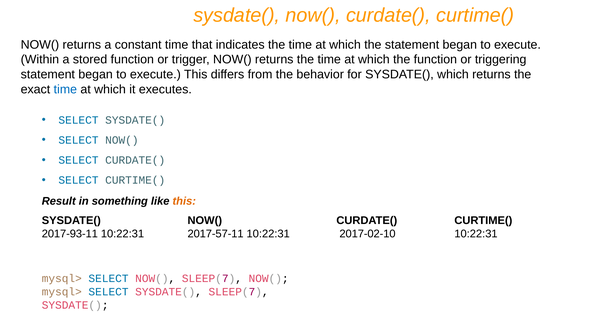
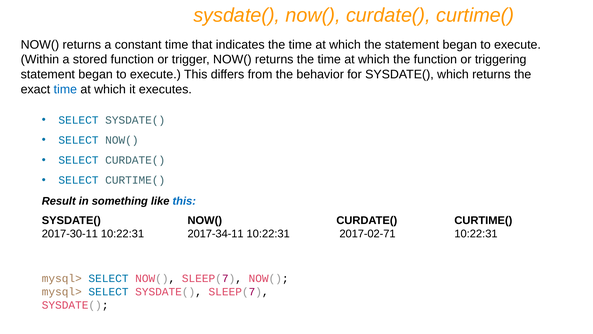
this colour: orange -> blue (184, 201)
2017-93-11: 2017-93-11 -> 2017-30-11 (70, 234)
2017-57-11: 2017-57-11 -> 2017-34-11 (216, 234)
2017-02-10: 2017-02-10 -> 2017-02-71 (368, 234)
